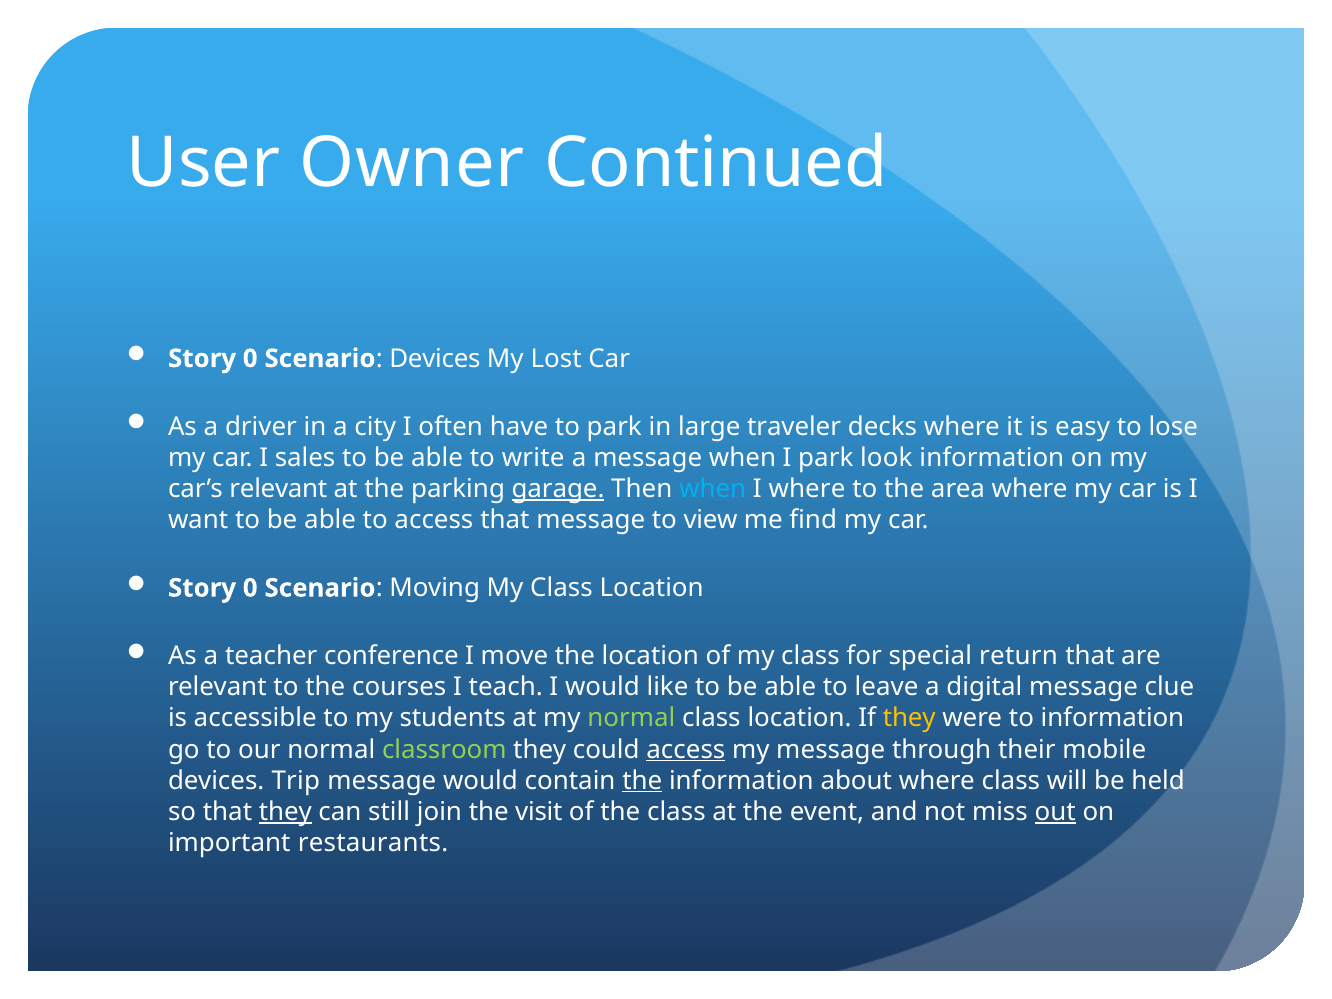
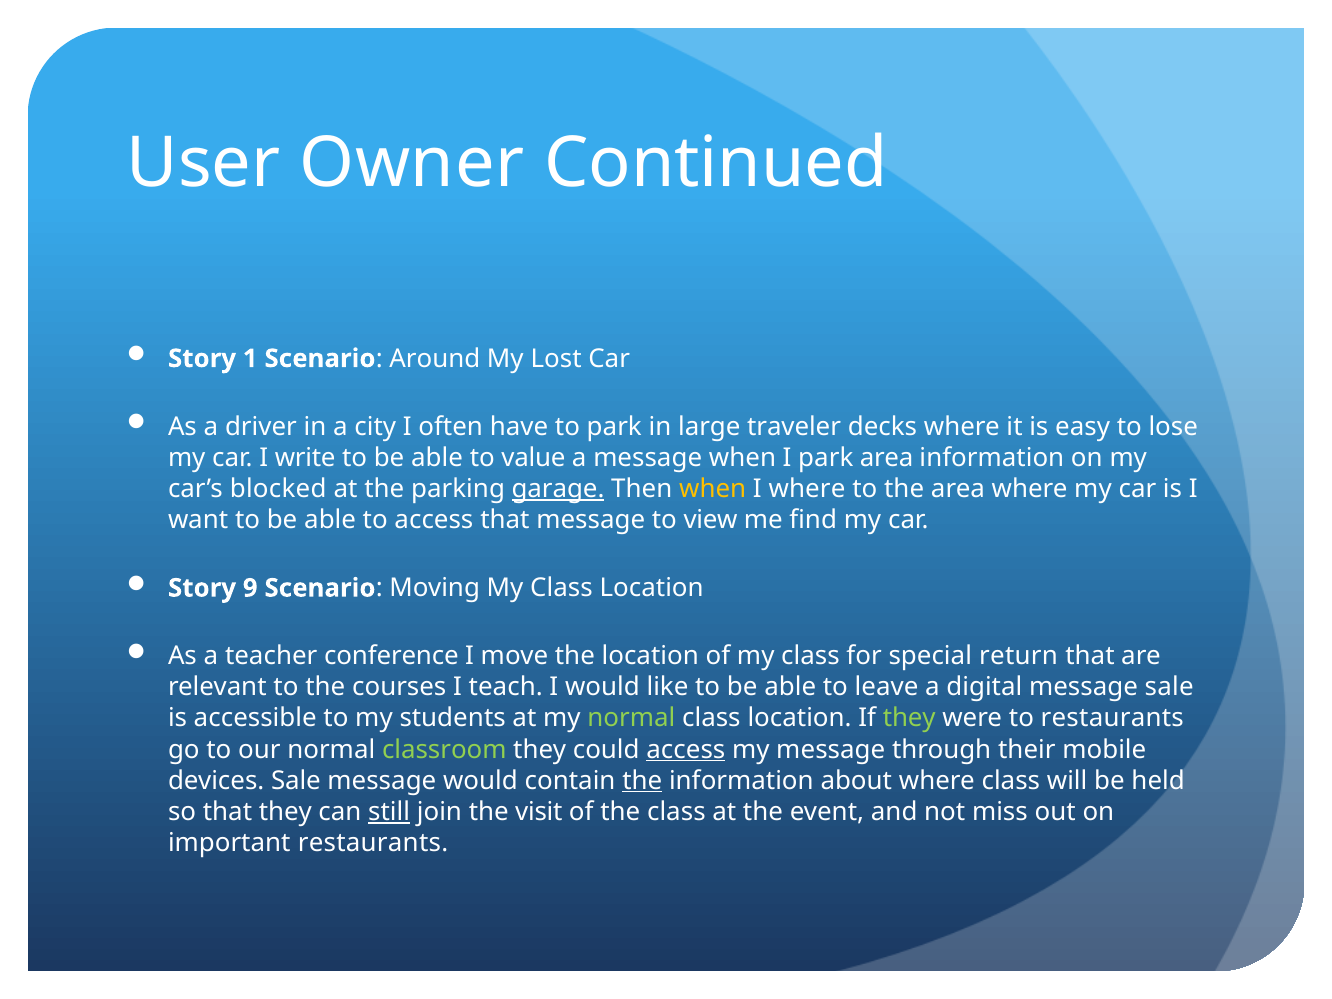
0: 0 -> 1 (250, 359)
Scenario Devices: Devices -> Around (435, 359)
sales: sales -> write (305, 458)
write: write -> value (533, 458)
park look: look -> area (887, 458)
car’s relevant: relevant -> blocked (278, 489)
when colour: light blue -> yellow (713, 489)
0: 0 -> 9 (250, 588)
message clue: clue -> sale (1169, 687)
they colour: yellow -> light green (909, 718)
to information: information -> restaurants (1112, 718)
devices Trip: Trip -> Sale (296, 781)
they underline: present -> none (285, 812)
still underline: none -> present (389, 812)
out underline: present -> none (1055, 812)
